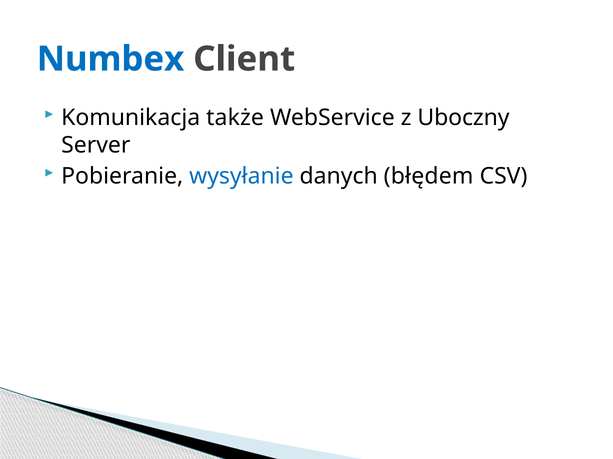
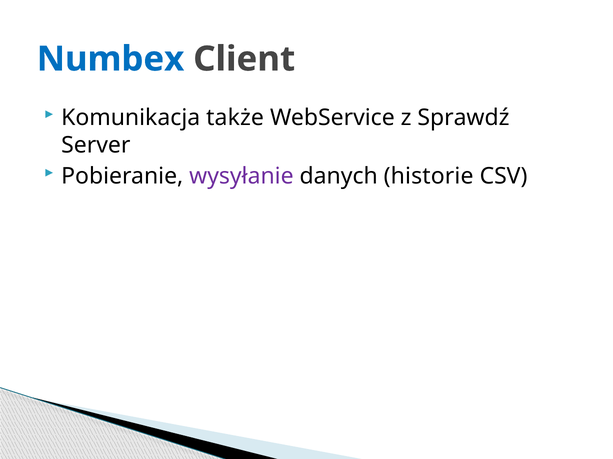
Uboczny: Uboczny -> Sprawdź (463, 118)
wysyłanie colour: blue -> purple (241, 176)
błędem: błędem -> historie (429, 176)
